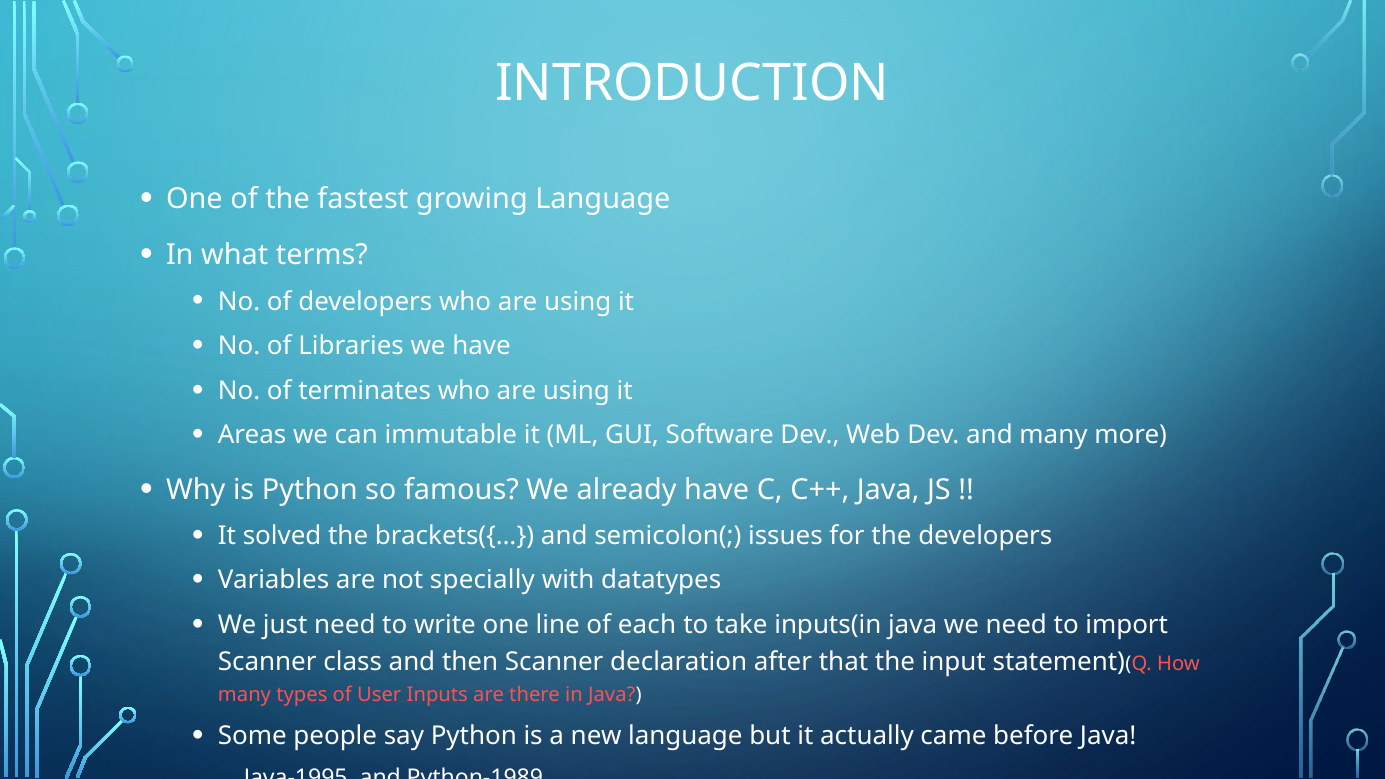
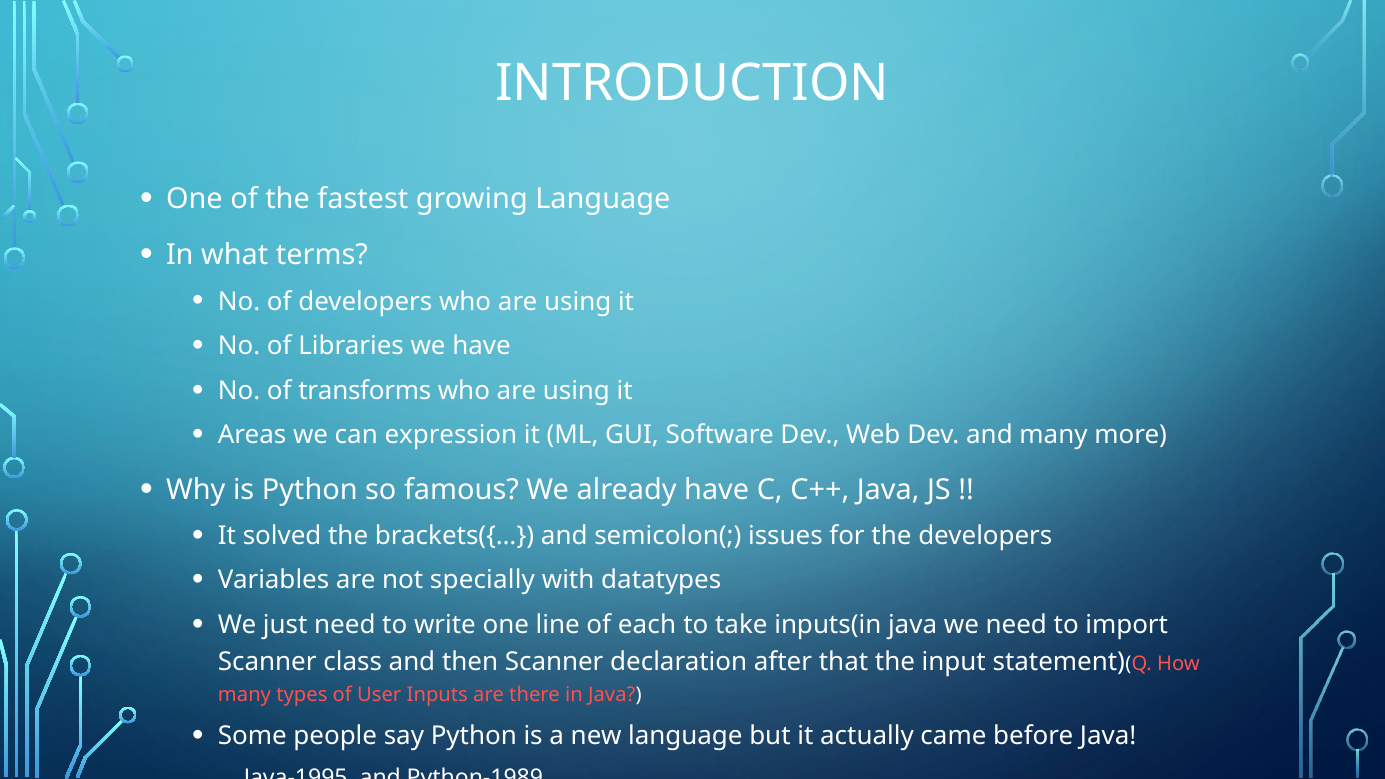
terminates: terminates -> transforms (365, 391)
immutable: immutable -> expression (451, 435)
